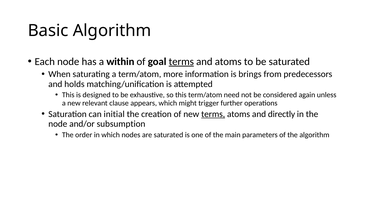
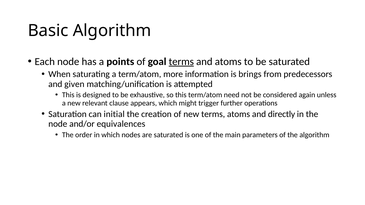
within: within -> points (120, 62)
holds: holds -> given (74, 84)
terms underline: present -> none (213, 114)
subsumption: subsumption -> equivalences (121, 124)
